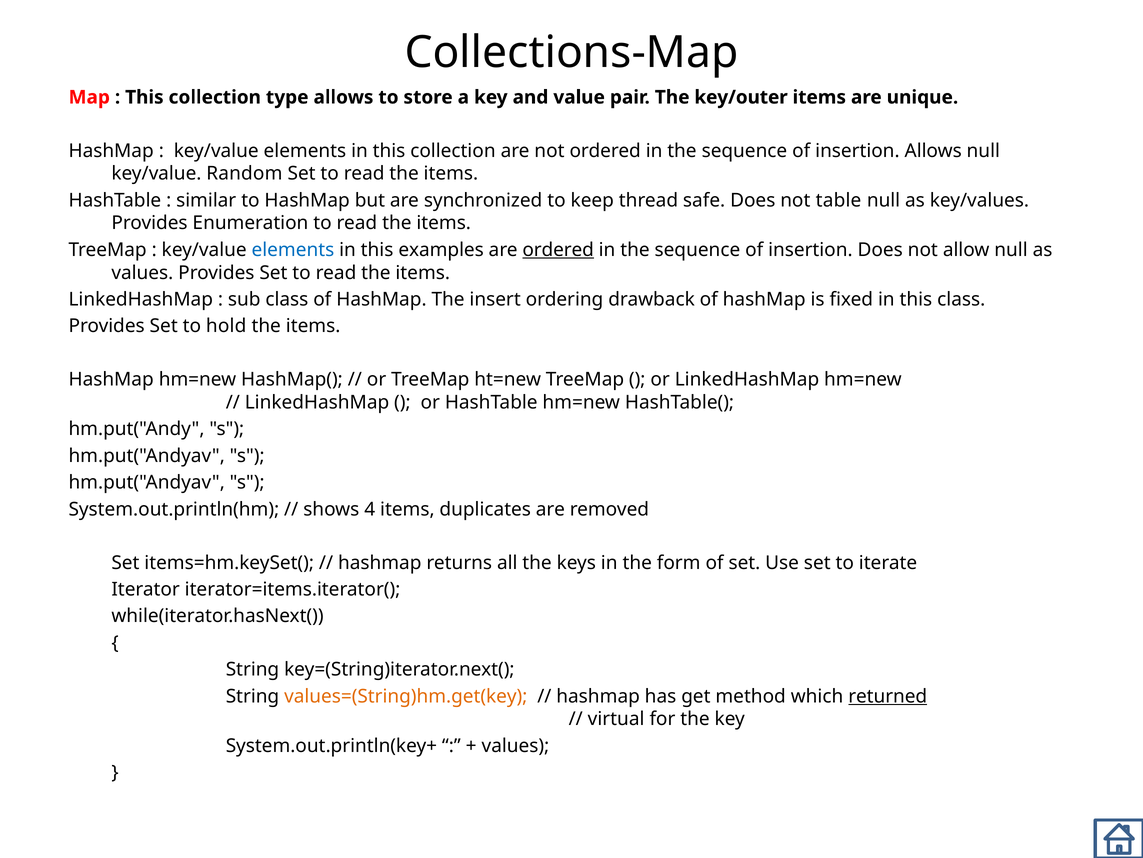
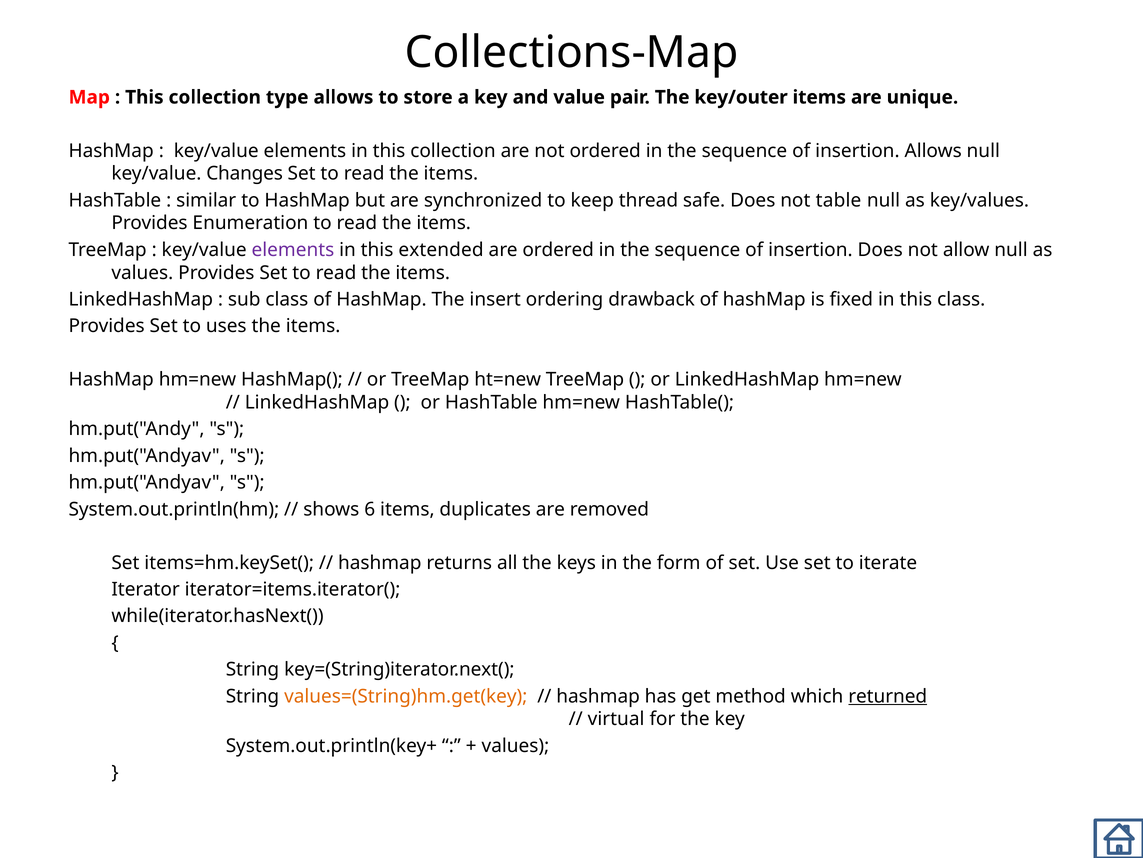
Random: Random -> Changes (245, 173)
elements colour: blue -> purple (293, 250)
examples: examples -> extended (441, 250)
ordered underline: present -> none (558, 250)
hold: hold -> uses (226, 326)
4: 4 -> 6 (370, 509)
